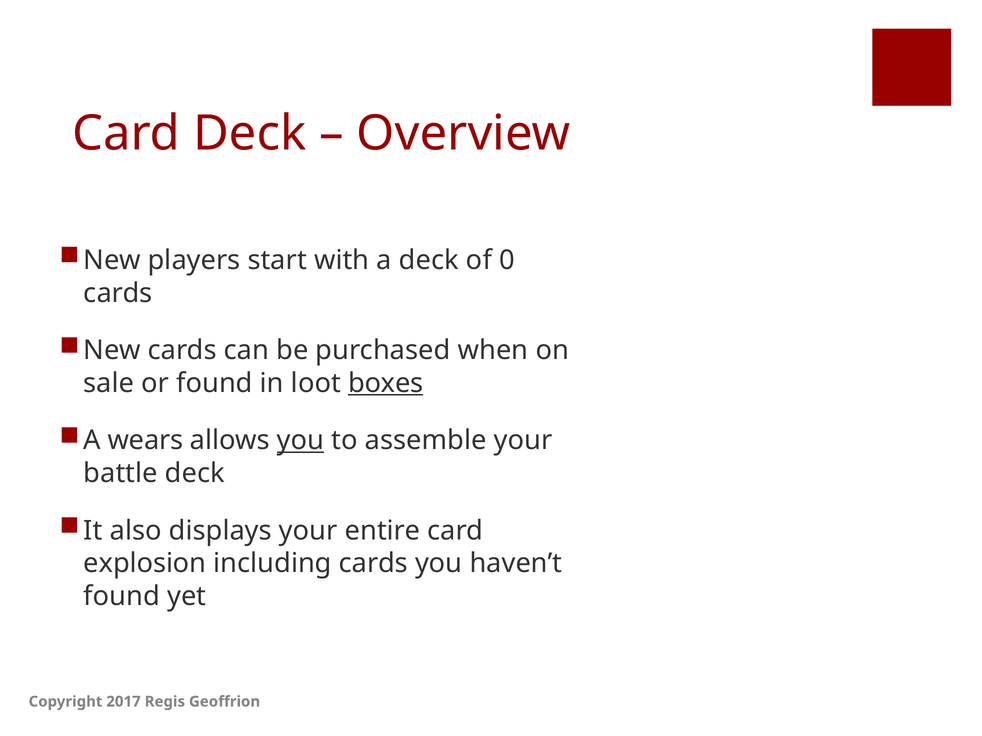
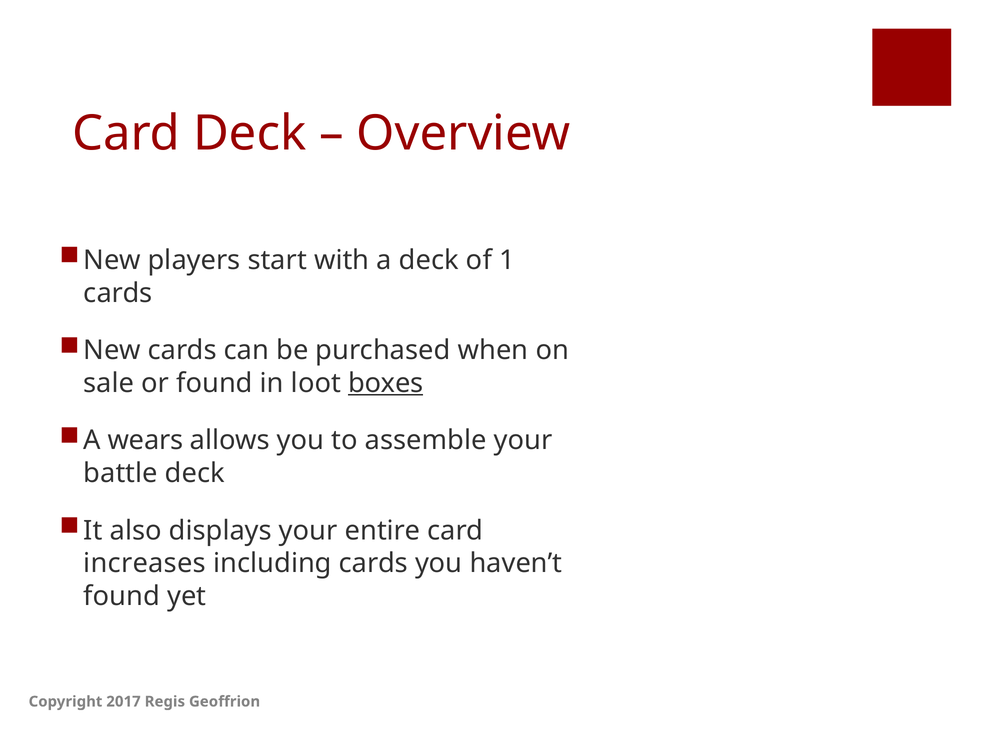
0: 0 -> 1 (507, 261)
you underline: present -> none (301, 441)
explosion: explosion -> increases (145, 564)
